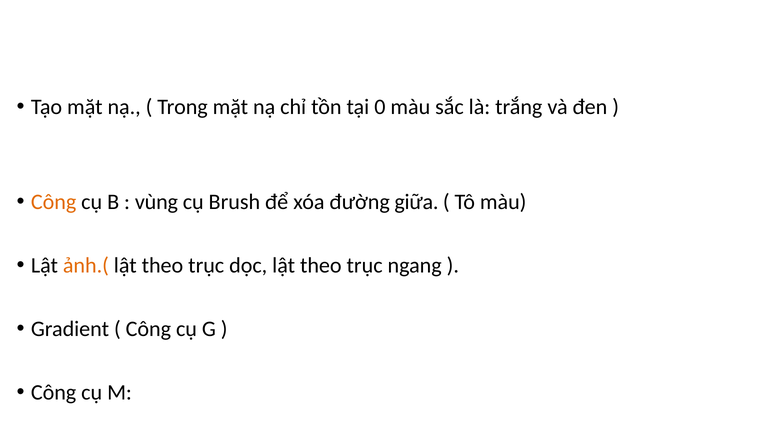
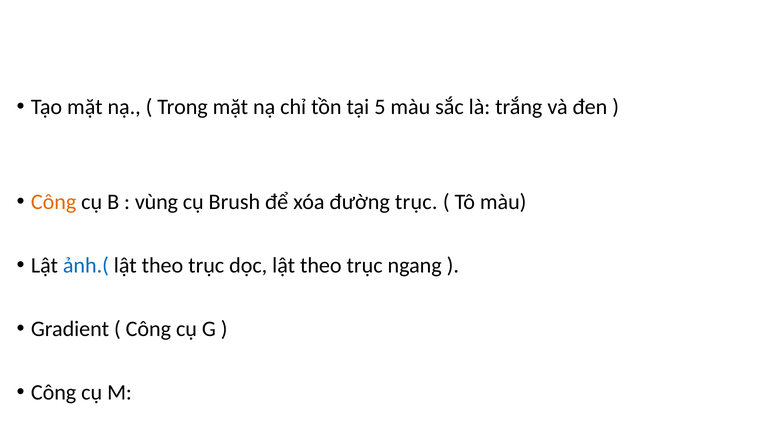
0: 0 -> 5 (380, 107)
đường giữa: giữa -> trục (416, 202)
ảnh.( colour: orange -> blue (86, 266)
